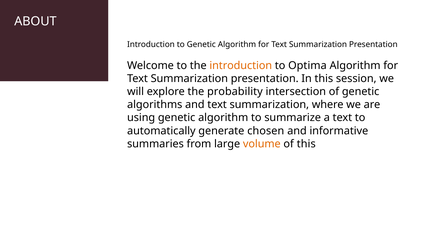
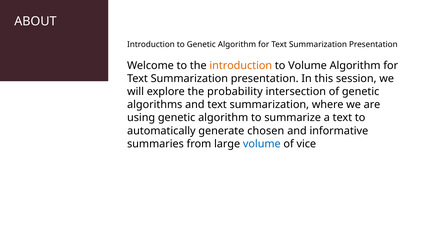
to Optima: Optima -> Volume (308, 66)
volume colour: orange -> blue (262, 144)
of this: this -> vice (306, 144)
